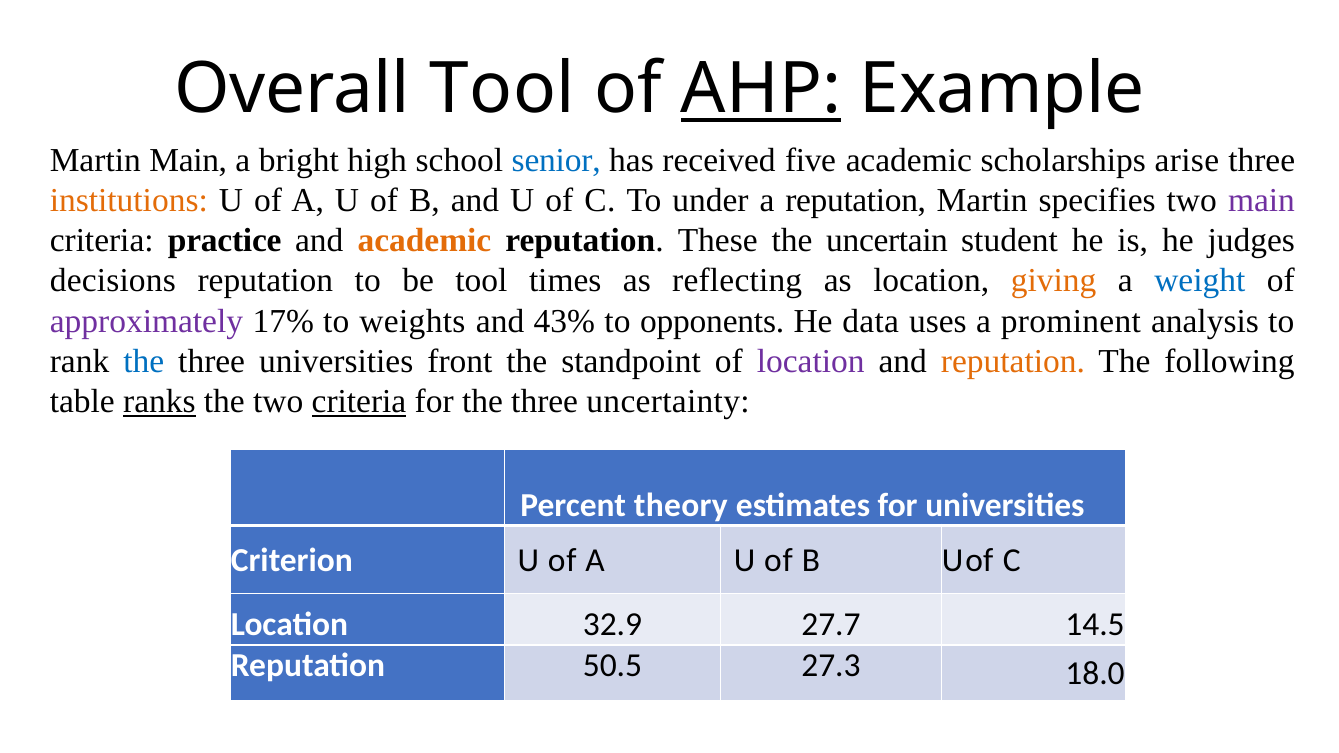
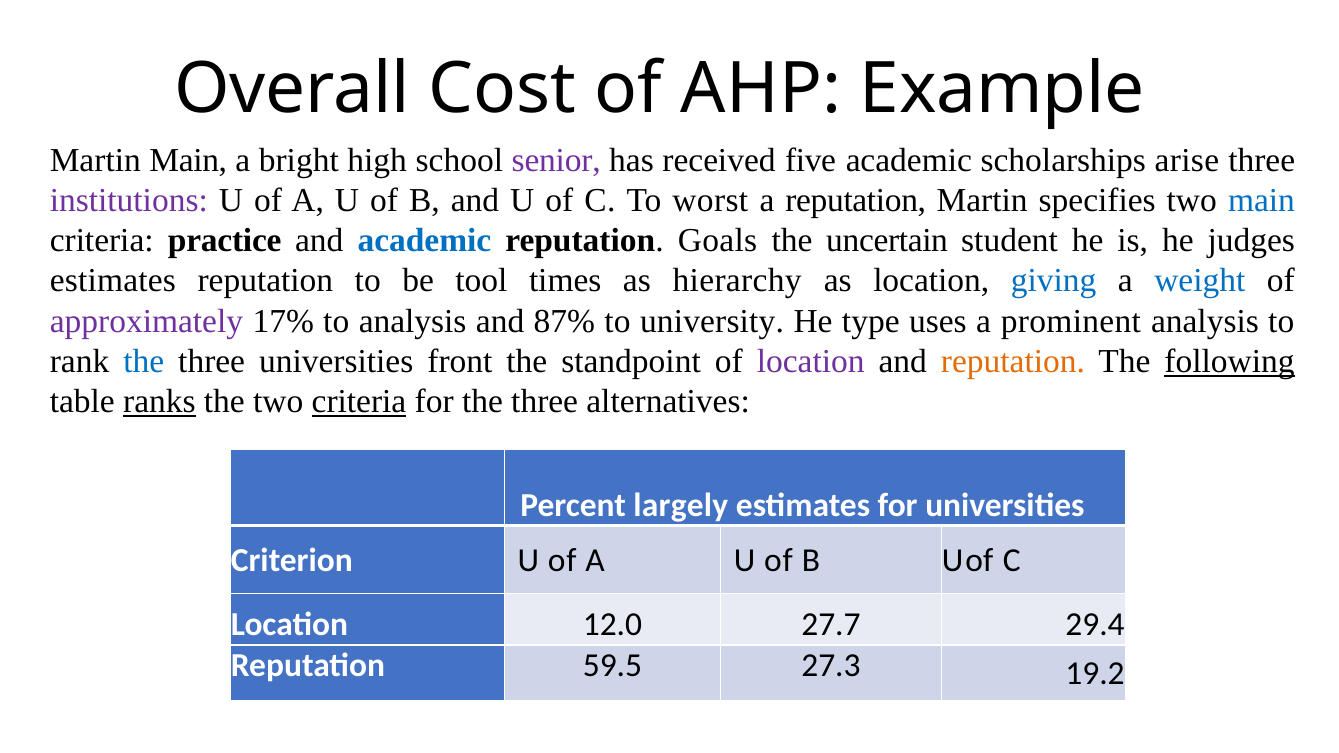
Overall Tool: Tool -> Cost (503, 89)
AHP underline: present -> none (761, 89)
senior colour: blue -> purple (556, 160)
institutions colour: orange -> purple (129, 201)
under: under -> worst (710, 201)
main colour: purple -> blue (1261, 201)
academic colour: orange -> blue (424, 241)
These: These -> Goals (718, 241)
decisions: decisions -> estimates (113, 281)
reflecting: reflecting -> hierarchy (737, 281)
giving colour: orange -> blue (1054, 281)
to weights: weights -> analysis (413, 321)
43%: 43% -> 87% (564, 321)
opponents: opponents -> university (712, 321)
data: data -> type (871, 321)
following underline: none -> present (1229, 361)
uncertainty: uncertainty -> alternatives (668, 402)
theory: theory -> largely (681, 506)
32.9: 32.9 -> 12.0 (612, 625)
14.5: 14.5 -> 29.4 (1095, 625)
50.5: 50.5 -> 59.5 (612, 666)
18.0: 18.0 -> 19.2 (1095, 673)
